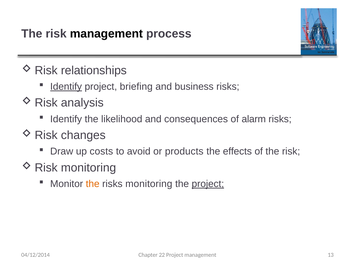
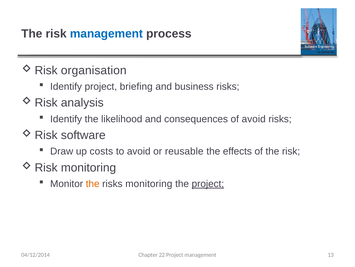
management colour: black -> blue (106, 34)
relationships: relationships -> organisation (94, 70)
Identify underline: present -> none (66, 86)
of alarm: alarm -> avoid (254, 119)
changes: changes -> software (83, 135)
products: products -> reusable (184, 151)
